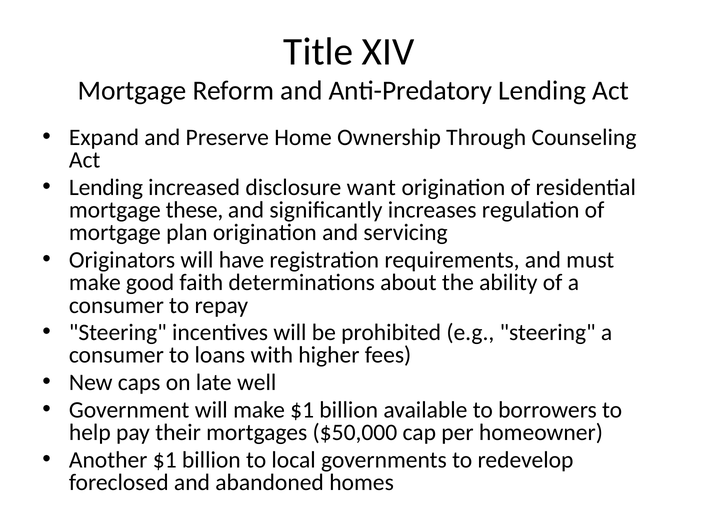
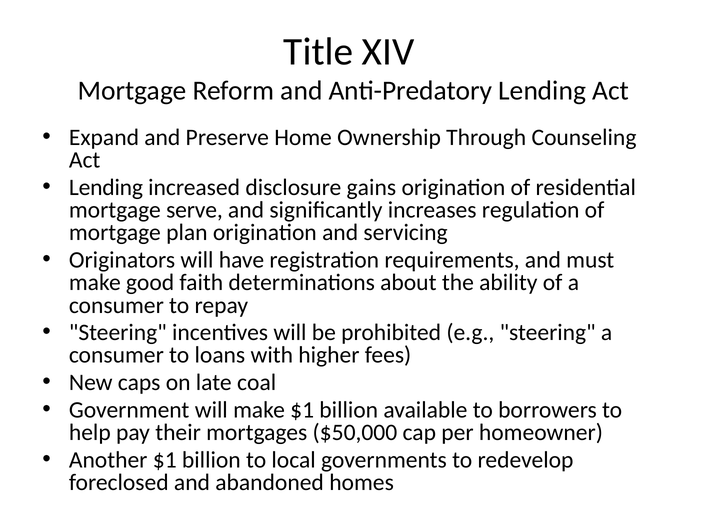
want: want -> gains (371, 188)
these: these -> serve (194, 210)
well: well -> coal (257, 383)
